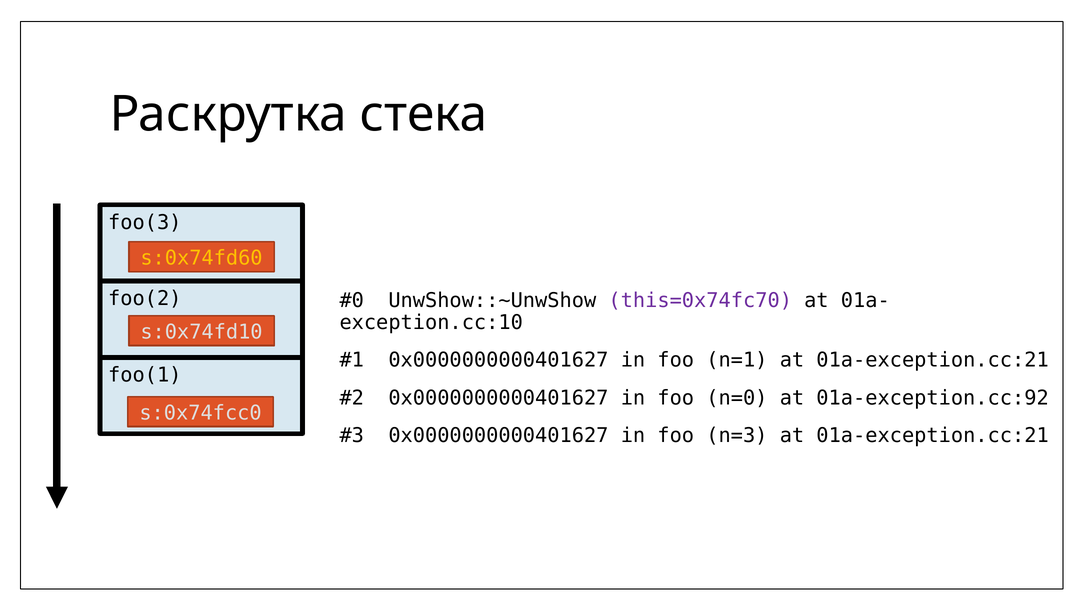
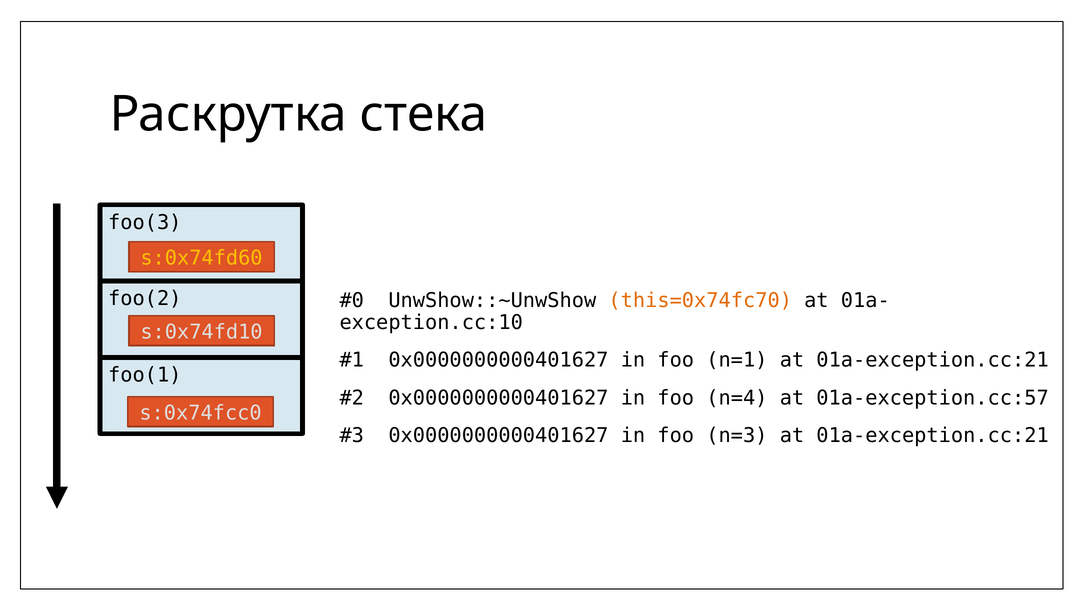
this=0x74fc70 colour: purple -> orange (700, 300)
n=0: n=0 -> n=4 (737, 398)
01a-exception.cc:92: 01a-exception.cc:92 -> 01a-exception.cc:57 (933, 398)
